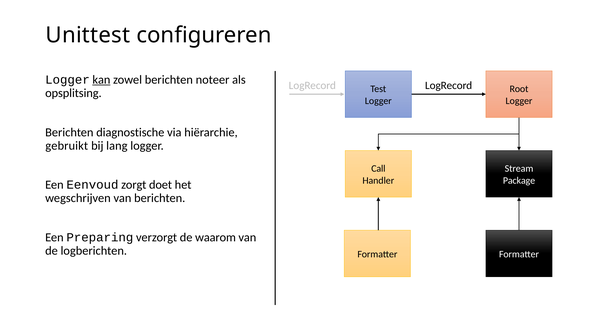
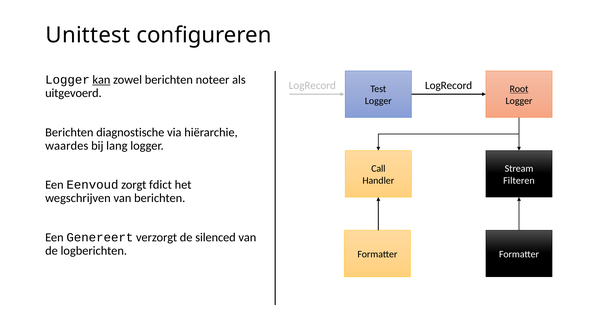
Root underline: none -> present (519, 89)
opsplitsing: opsplitsing -> uitgevoerd (73, 93)
gebruikt: gebruikt -> waardes (67, 145)
Package: Package -> Filteren (519, 180)
doet: doet -> fdict (160, 185)
Preparing: Preparing -> Genereert (100, 237)
waarom: waarom -> silenced (215, 237)
